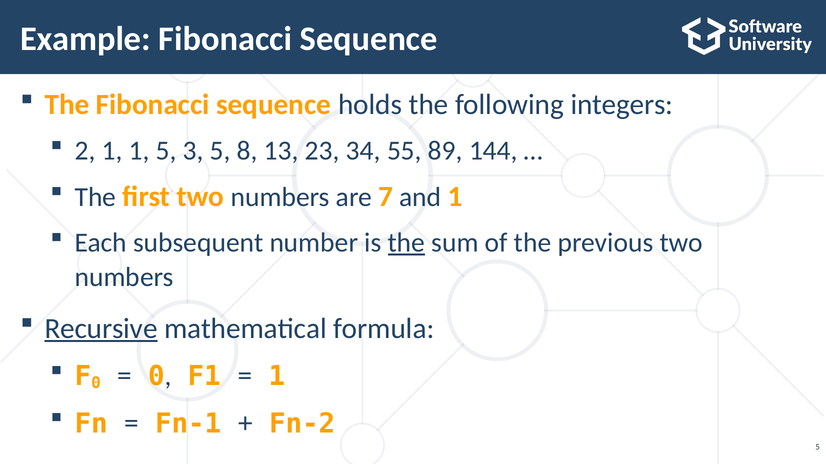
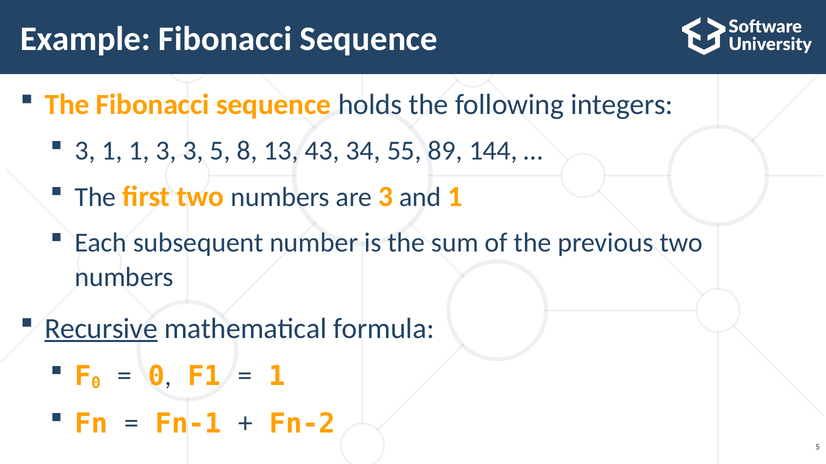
2: 2 -> 3 (85, 151)
1 5: 5 -> 3 (166, 151)
23: 23 -> 43 (322, 151)
are 7: 7 -> 3 (386, 197)
the underline: present -> none (406, 243)
